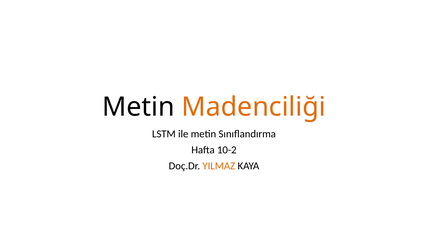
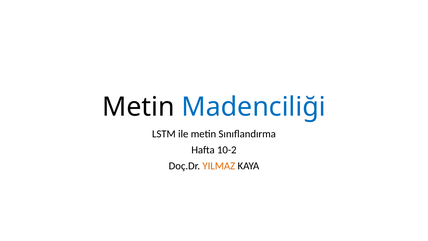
Madenciliği colour: orange -> blue (254, 107)
